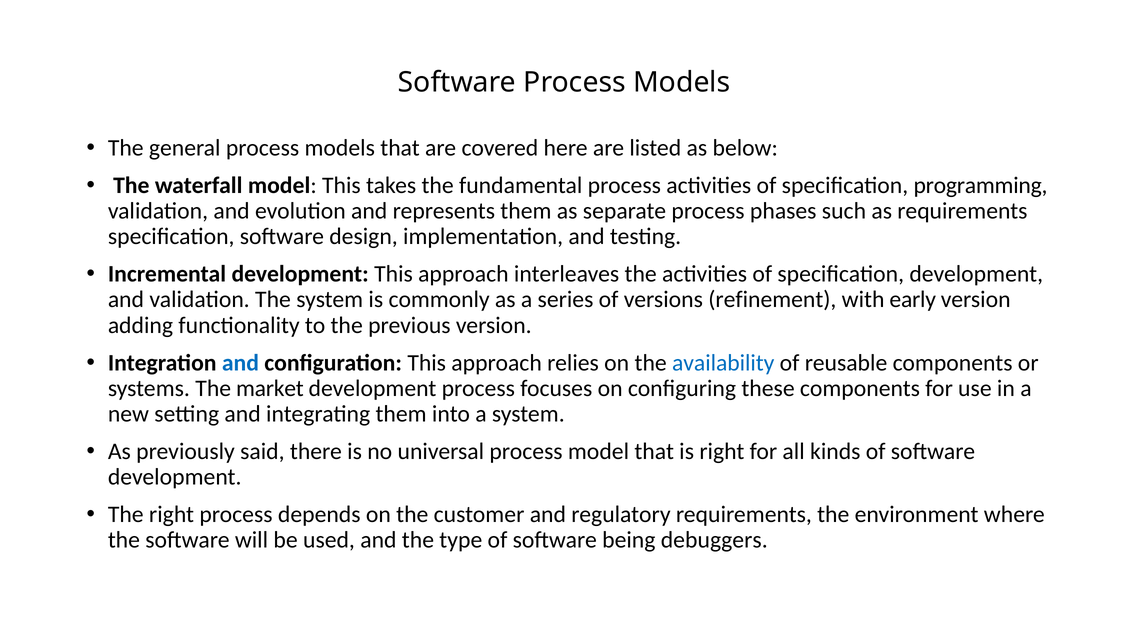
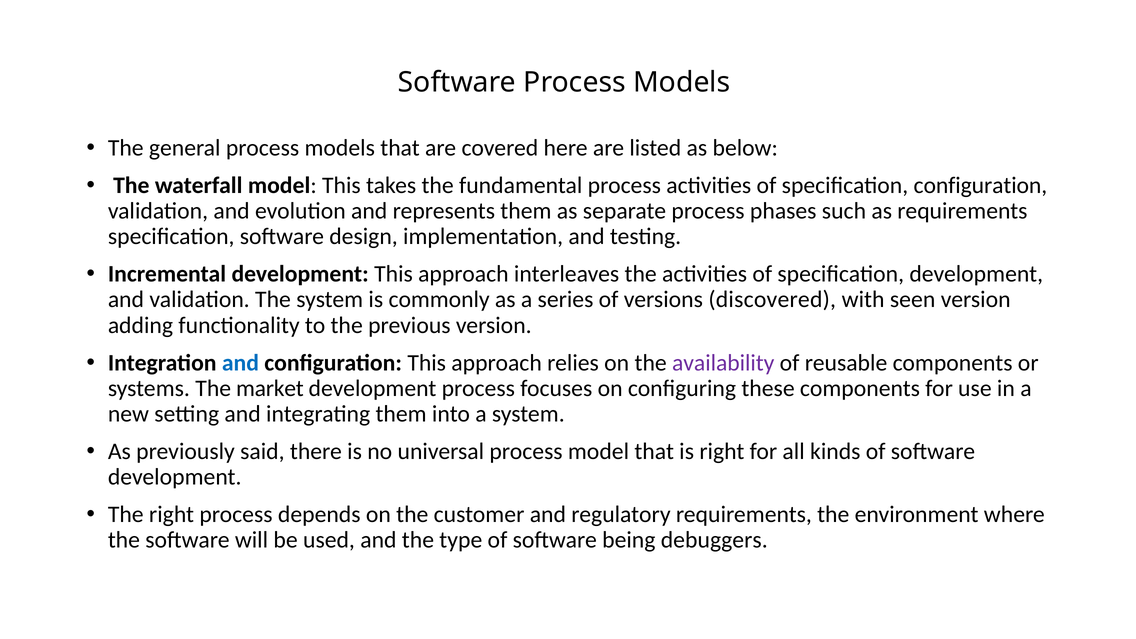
specification programming: programming -> configuration (980, 185)
refinement: refinement -> discovered (772, 300)
early: early -> seen (913, 300)
availability colour: blue -> purple (723, 363)
